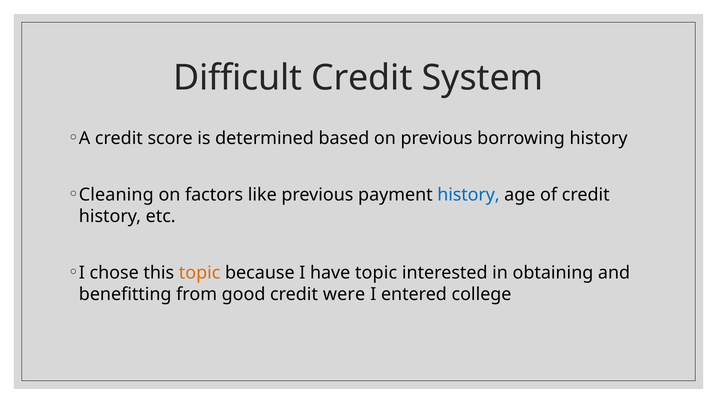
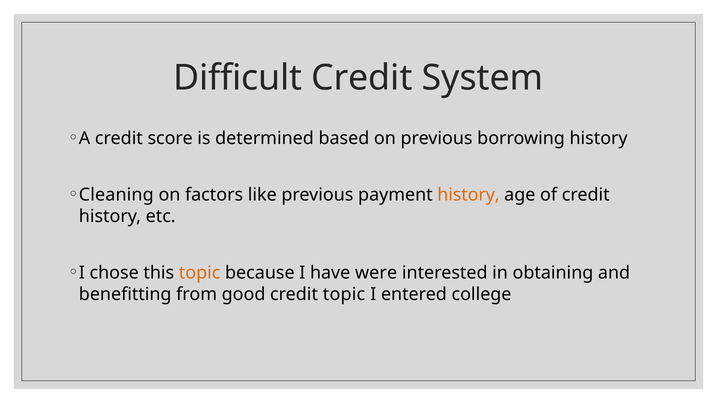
history colour: blue -> orange (468, 195)
have topic: topic -> were (376, 273)
credit were: were -> topic (344, 294)
